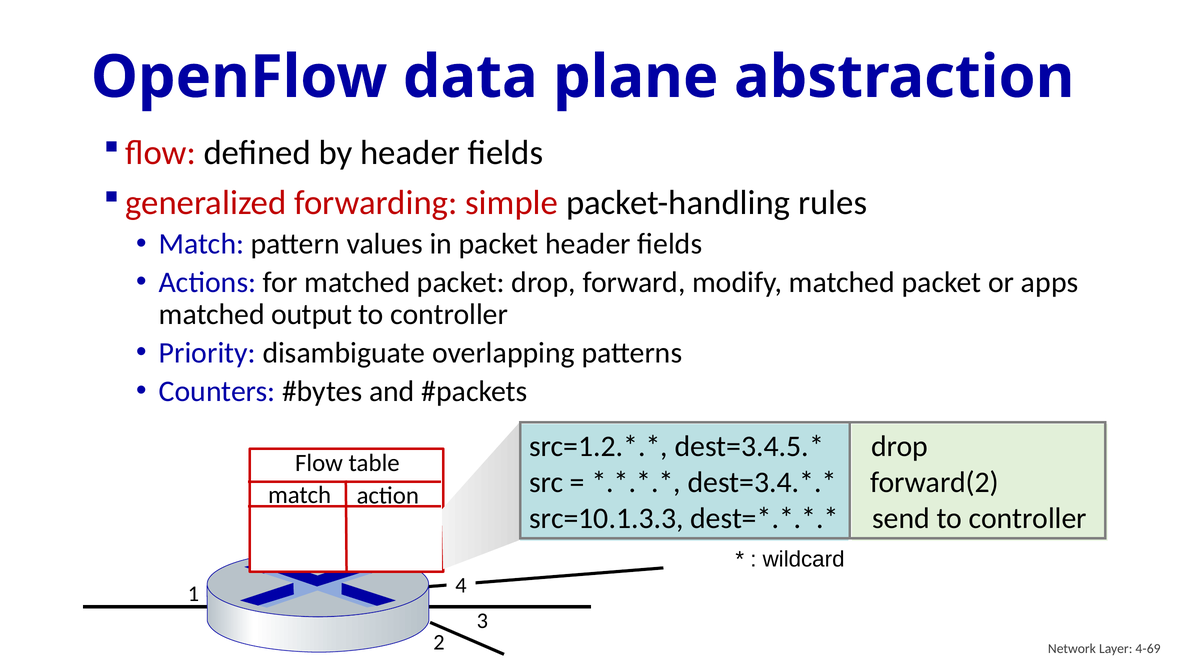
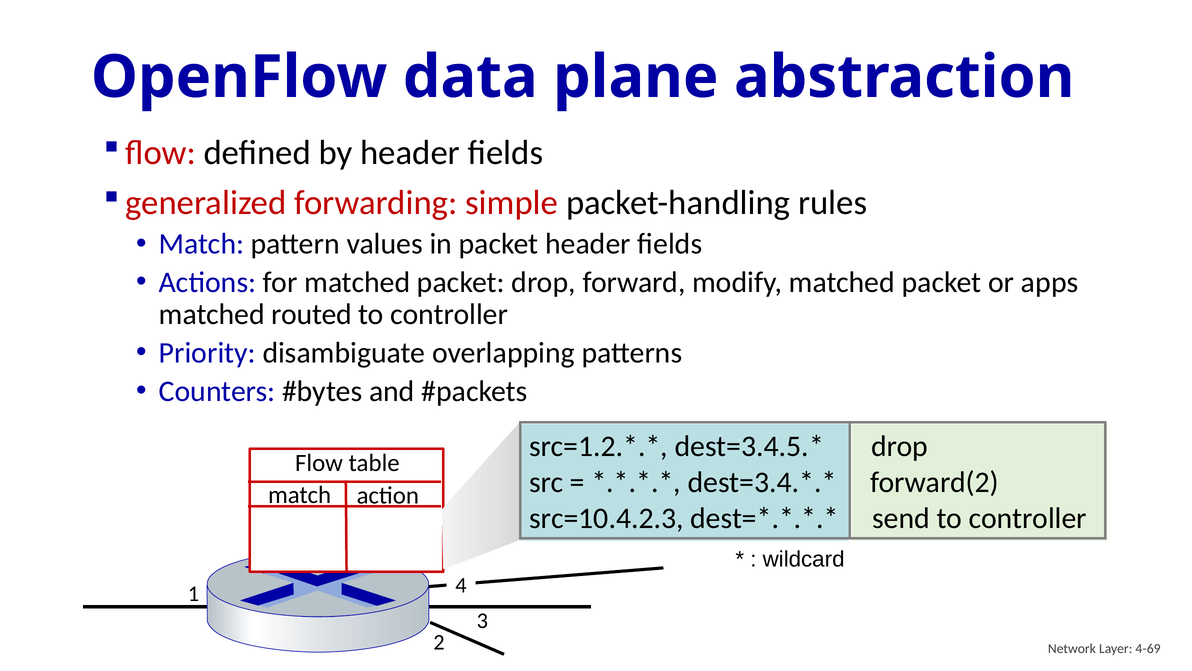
output: output -> routed (312, 314)
src=10.1.3.3: src=10.1.3.3 -> src=10.4.2.3 (606, 518)
